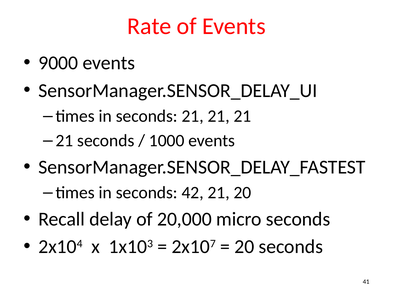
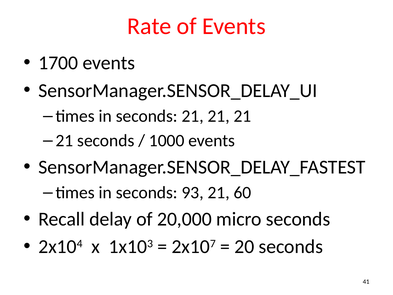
9000: 9000 -> 1700 (58, 63)
42: 42 -> 93 (193, 193)
21 20: 20 -> 60 (242, 193)
